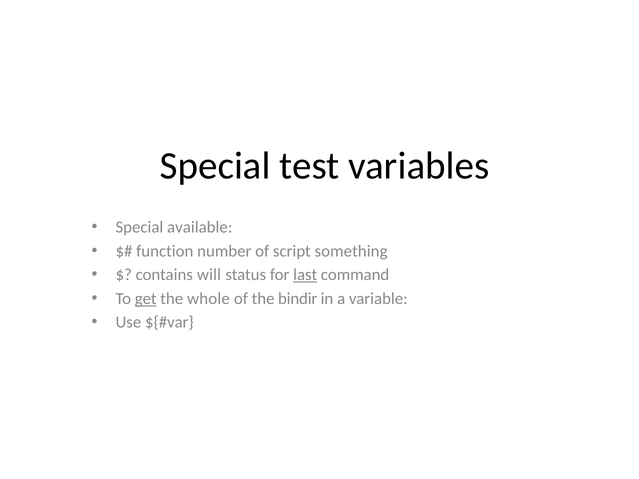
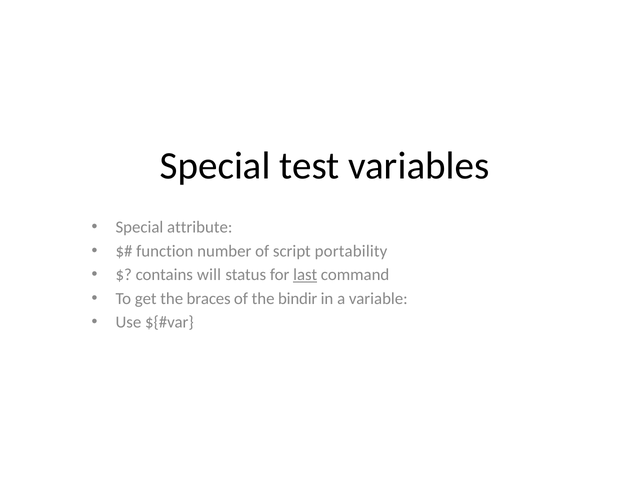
available: available -> attribute (200, 227)
something: something -> portability (351, 251)
get underline: present -> none (146, 299)
whole: whole -> braces (209, 299)
